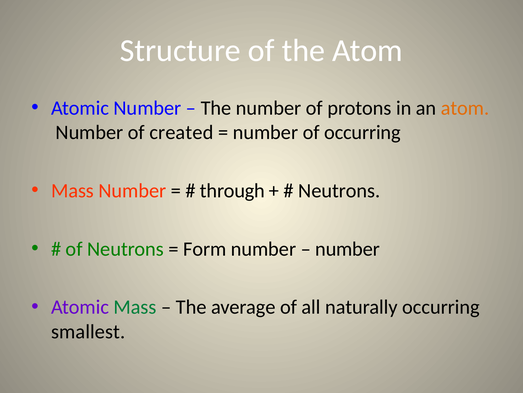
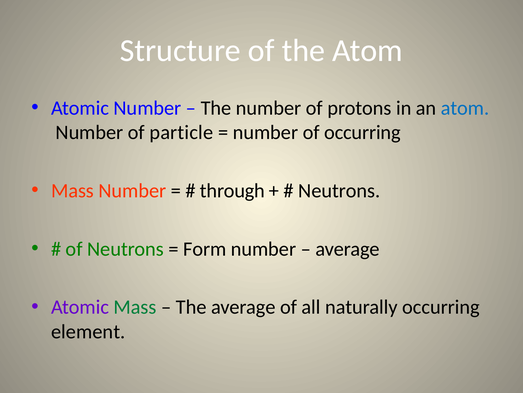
atom colour: orange -> blue (465, 108)
created: created -> particle (181, 132)
number: number -> average (348, 248)
smallest: smallest -> element (88, 331)
